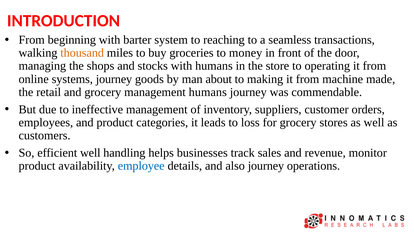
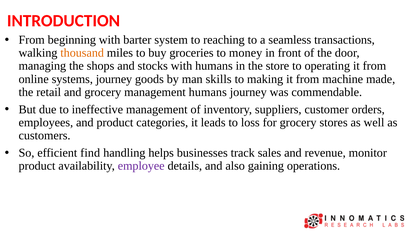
about: about -> skills (219, 79)
efficient well: well -> find (90, 153)
employee colour: blue -> purple (141, 166)
also journey: journey -> gaining (266, 166)
